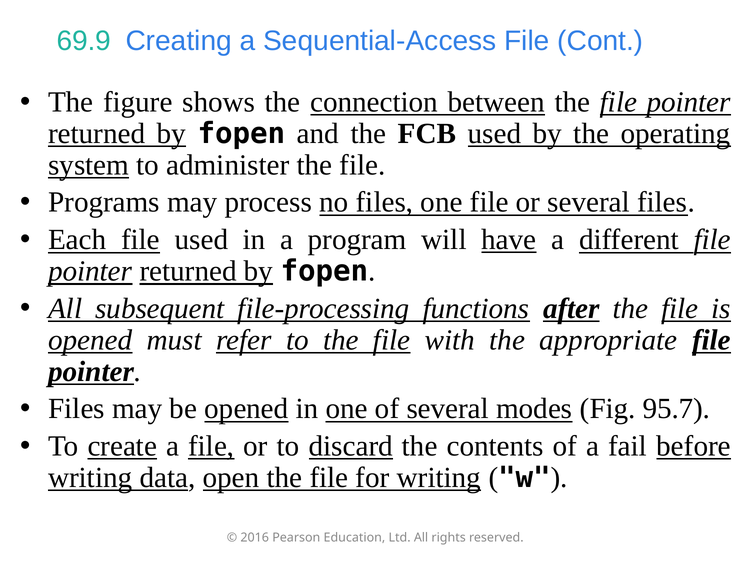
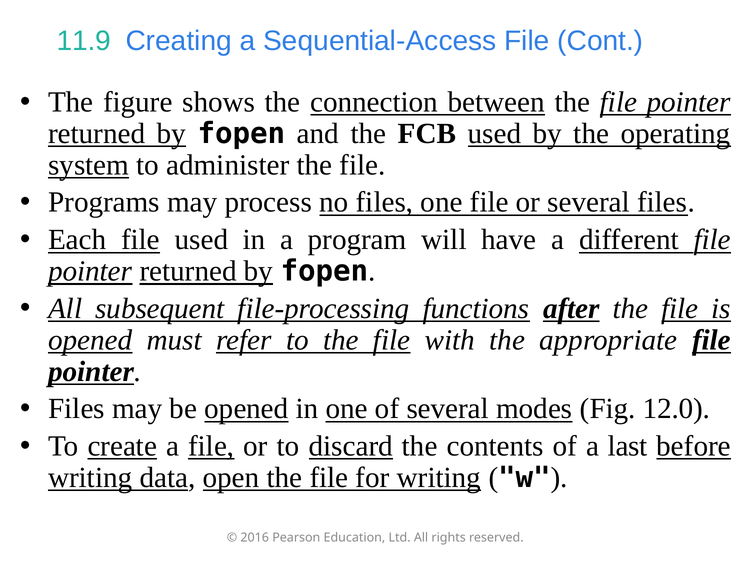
69.9: 69.9 -> 11.9 (84, 41)
have underline: present -> none (509, 240)
95.7: 95.7 -> 12.0 (677, 409)
fail: fail -> last (628, 446)
